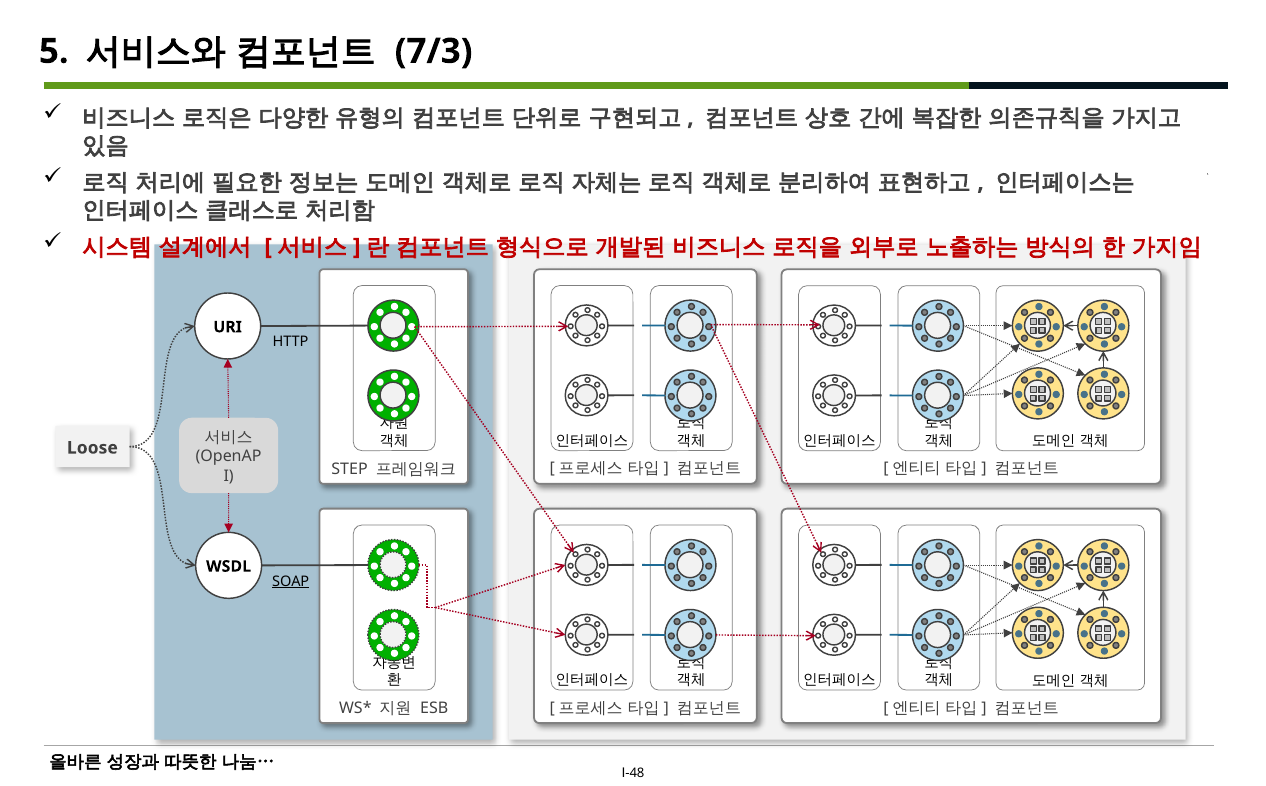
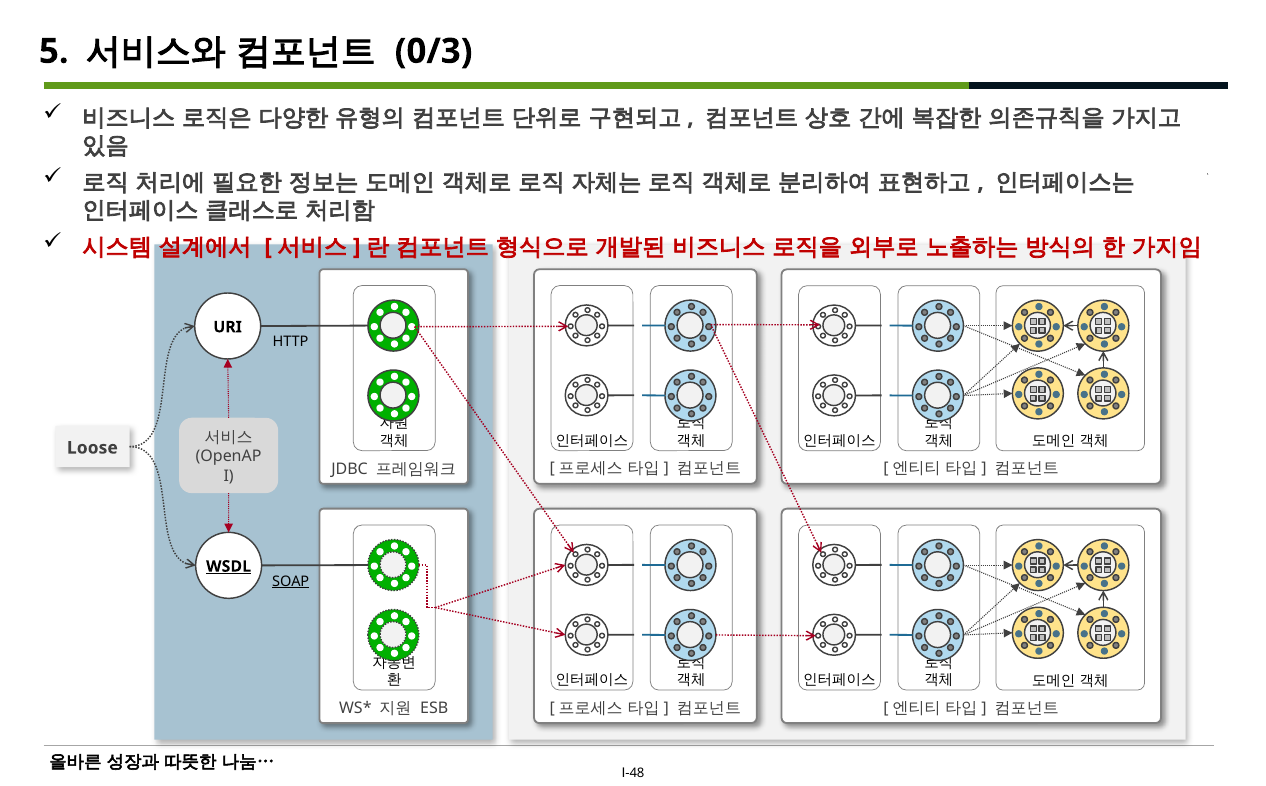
7/3: 7/3 -> 0/3 (434, 51)
STEP: STEP -> JDBC (350, 469)
WSDL underline: none -> present (229, 566)
